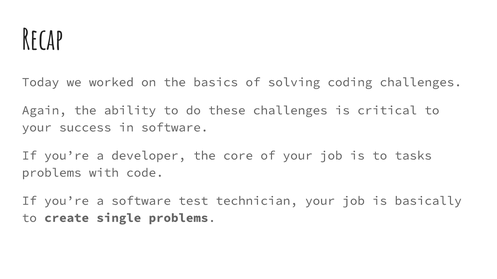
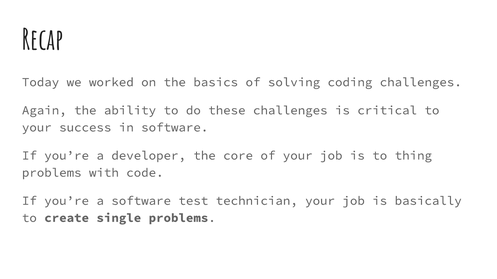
tasks: tasks -> thing (413, 156)
